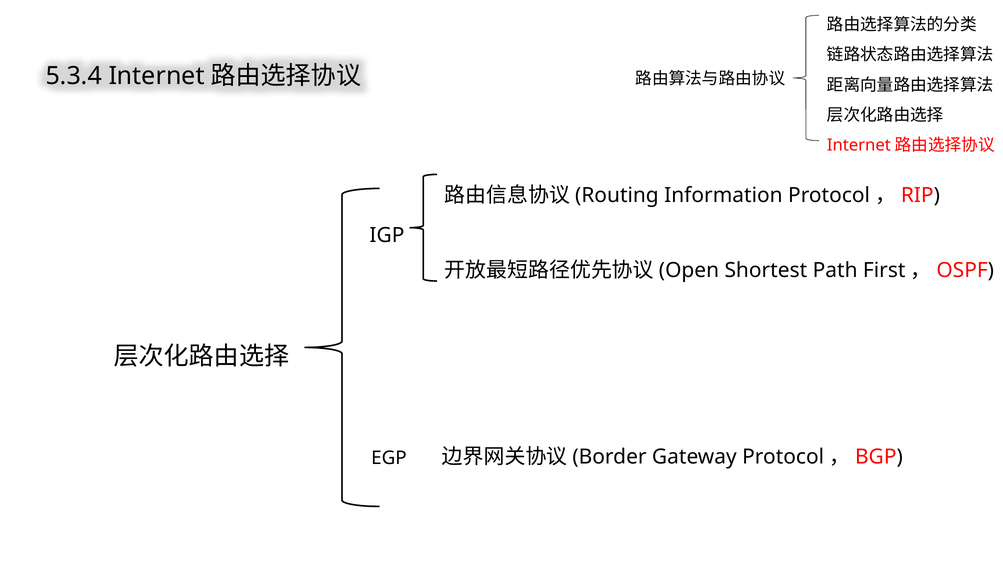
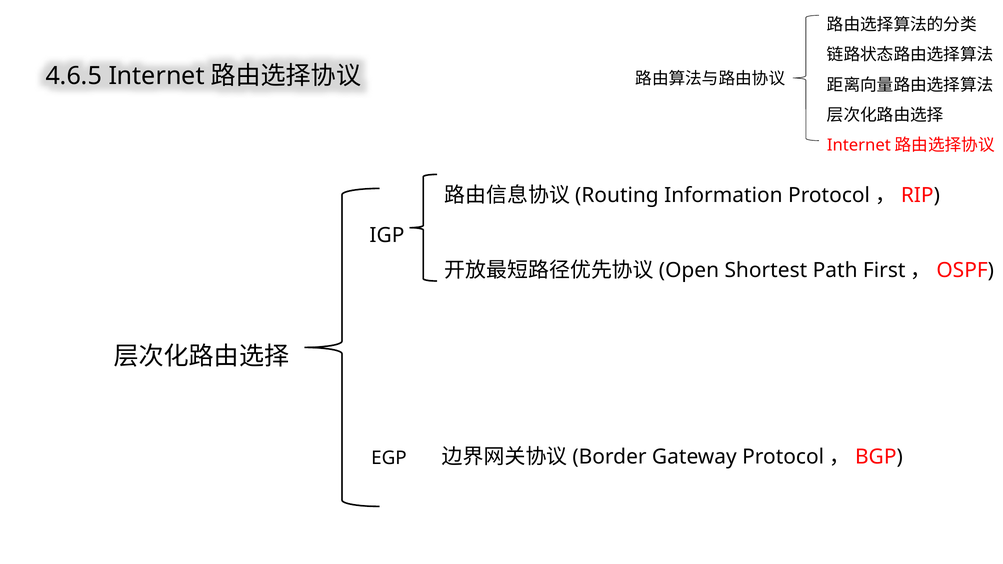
5.3.4: 5.3.4 -> 4.6.5 (74, 76)
